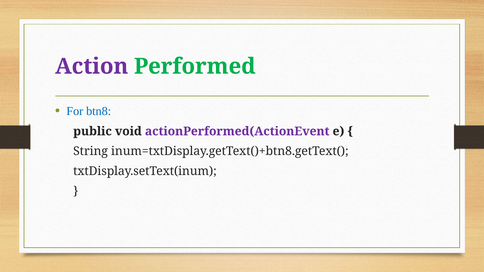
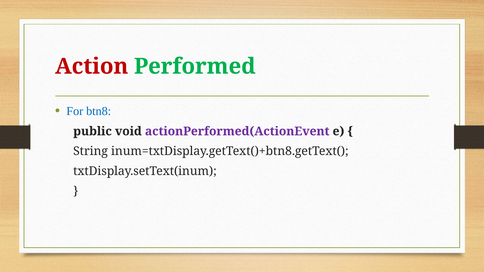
Action colour: purple -> red (92, 66)
